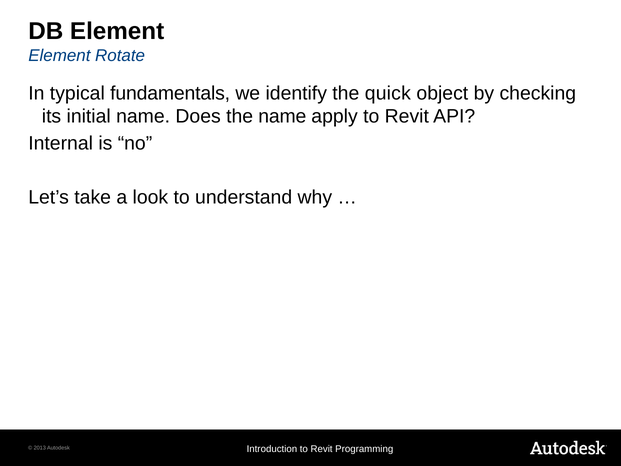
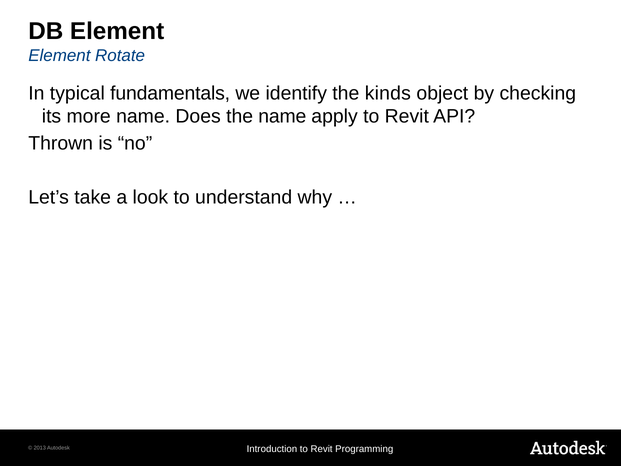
quick: quick -> kinds (388, 93)
initial: initial -> more (89, 116)
Internal: Internal -> Thrown (61, 143)
